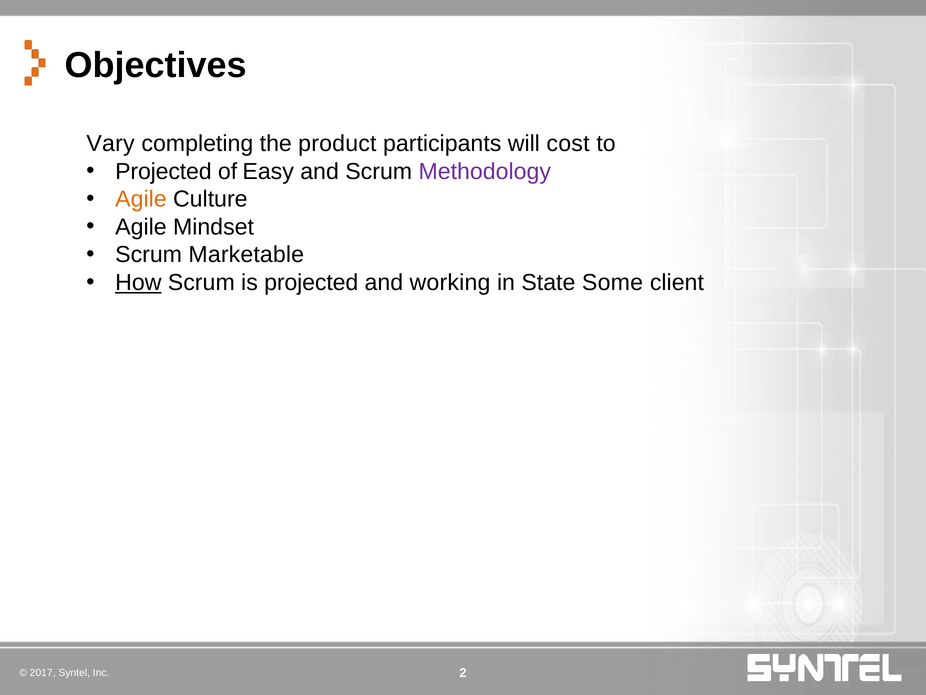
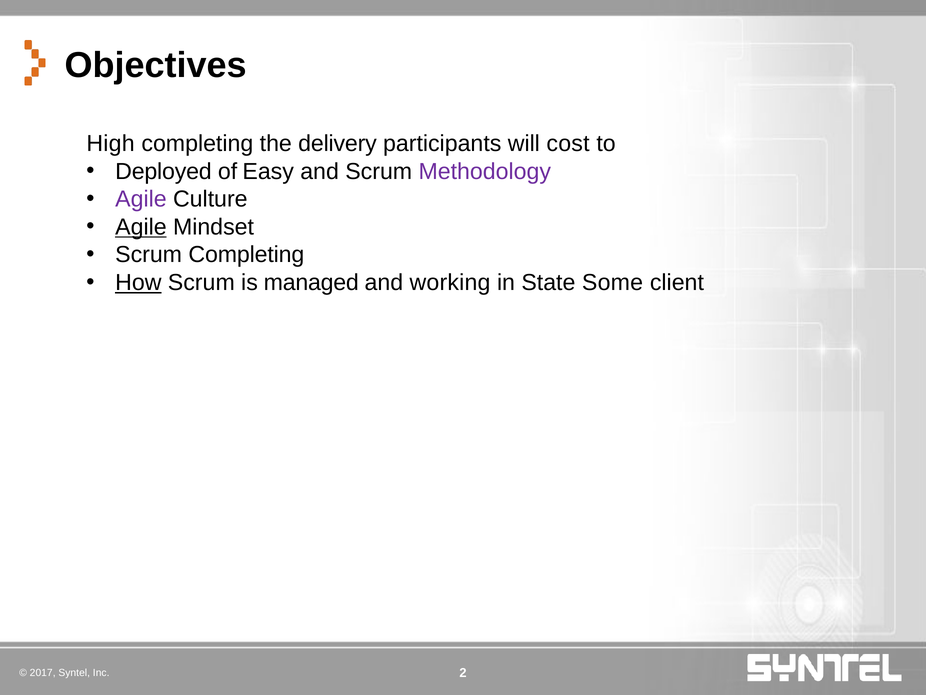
Vary: Vary -> High (111, 144)
product: product -> delivery (338, 144)
Projected: Projected -> Deployed (163, 171)
Agile colour: orange -> purple (141, 199)
Agile underline: none -> present (141, 227)
Scrum Marketable: Marketable -> Completing (246, 255)
is projected: projected -> managed (311, 282)
